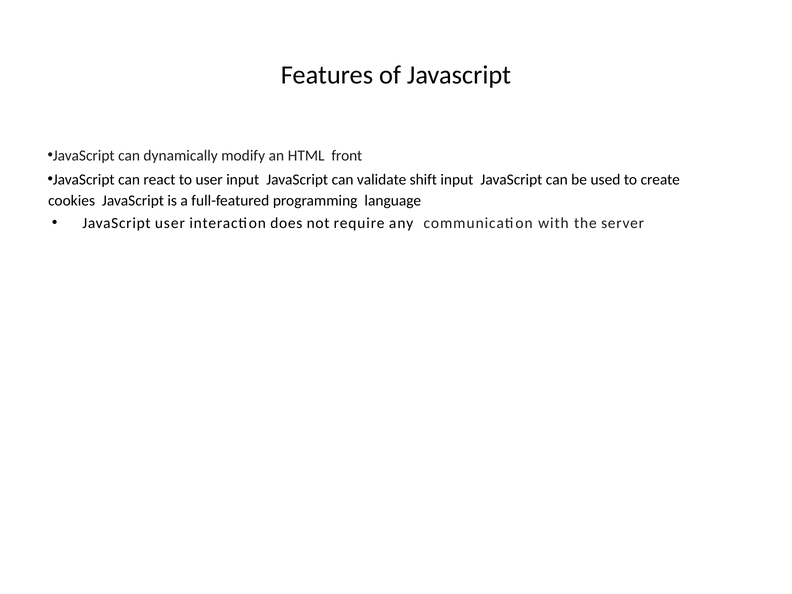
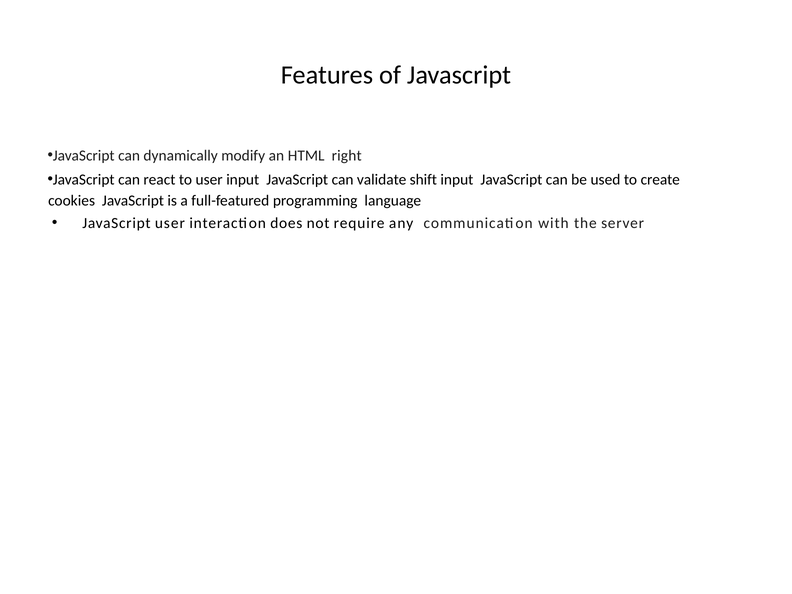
front: front -> right (347, 155)
